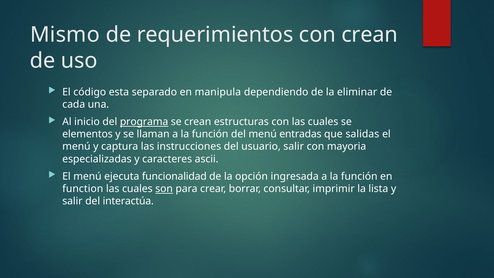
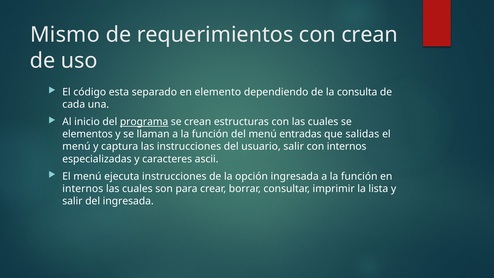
manipula: manipula -> elemento (218, 92)
eliminar: eliminar -> consulta (357, 92)
con mayoria: mayoria -> internos (347, 147)
ejecuta funcionalidad: funcionalidad -> instrucciones (174, 176)
function: function -> internos (83, 189)
son underline: present -> none (164, 189)
del interactúa: interactúa -> ingresada (128, 201)
